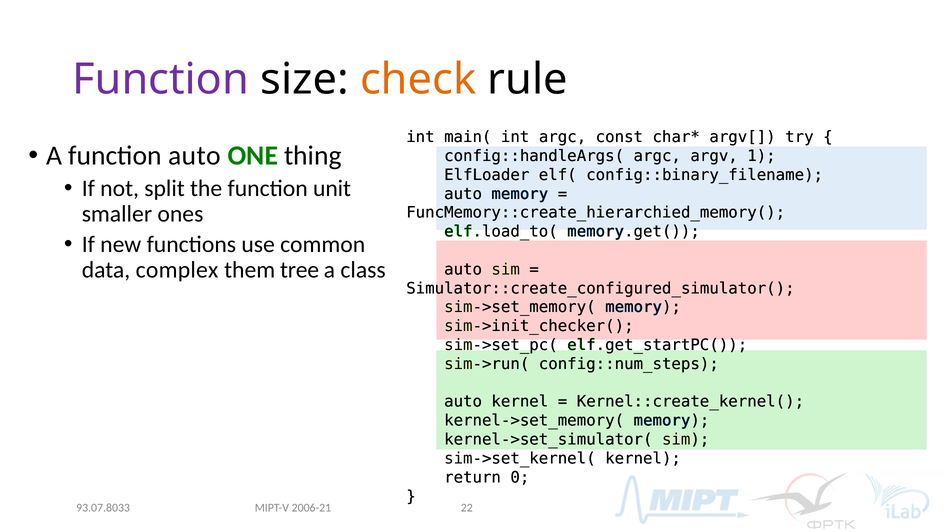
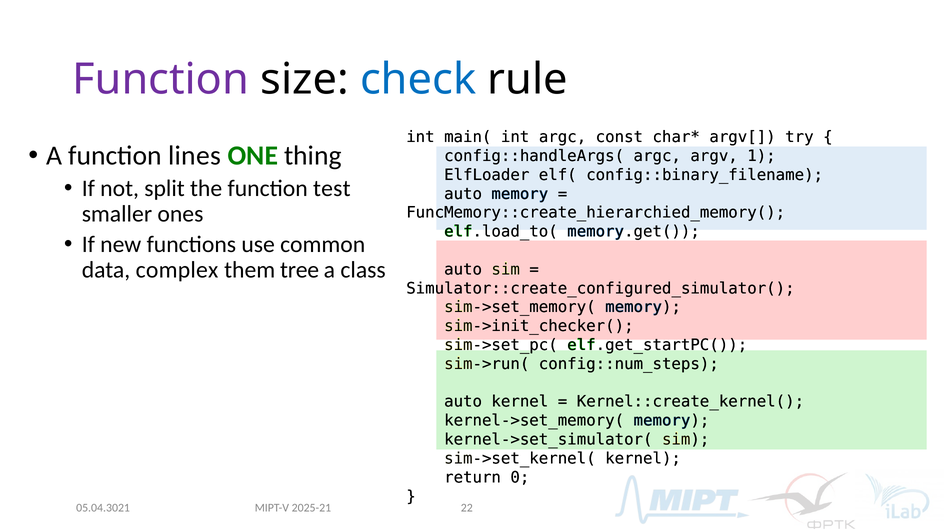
check colour: orange -> blue (418, 80)
function auto: auto -> lines (195, 156)
unit: unit -> test (332, 189)
2006-21: 2006-21 -> 2025-21 (311, 509)
93.07.8033: 93.07.8033 -> 05.04.3021 (103, 509)
